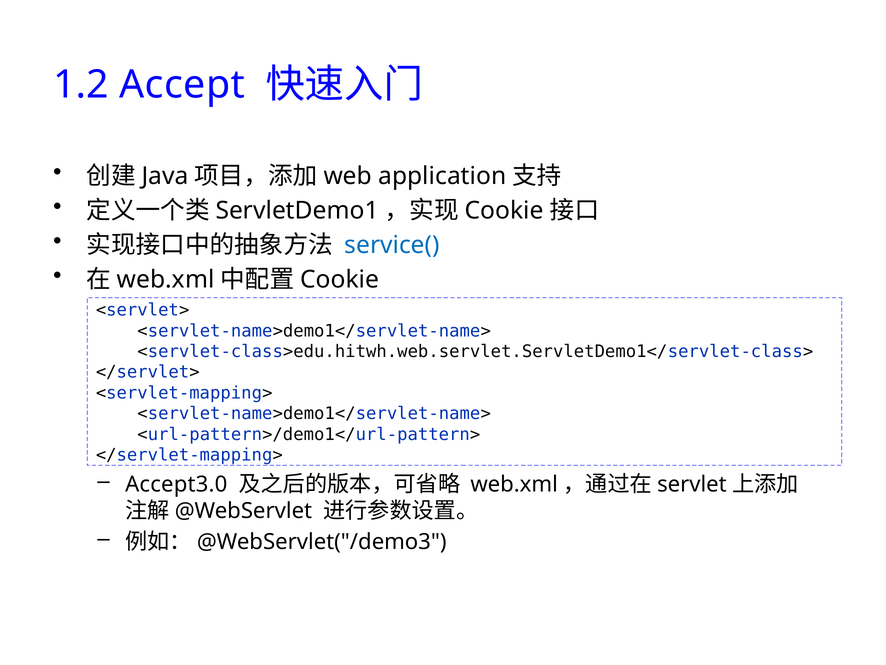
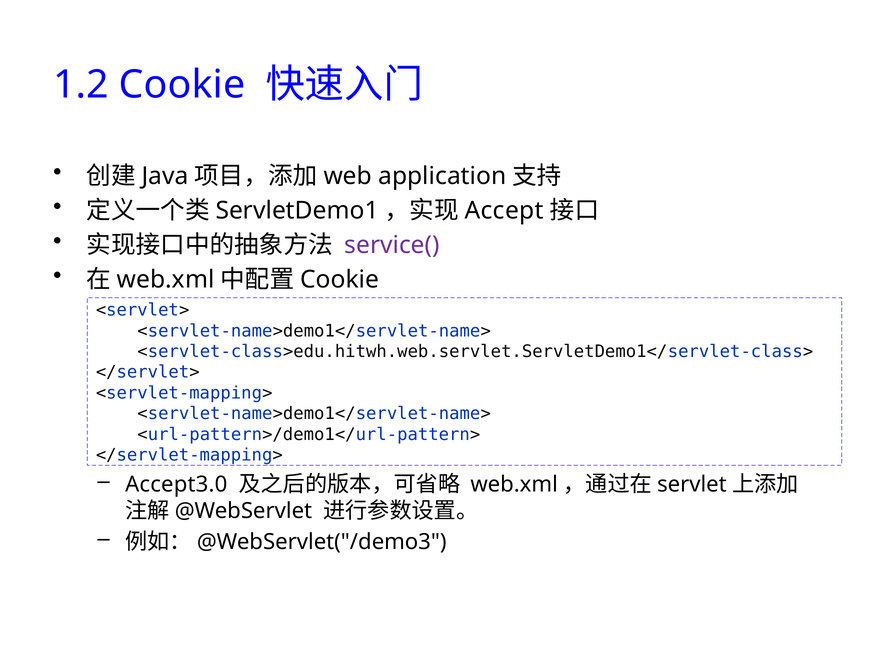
1.2 Accept: Accept -> Cookie (182, 85)
Cookie: Cookie -> Accept (504, 210)
service( colour: blue -> purple (392, 245)
